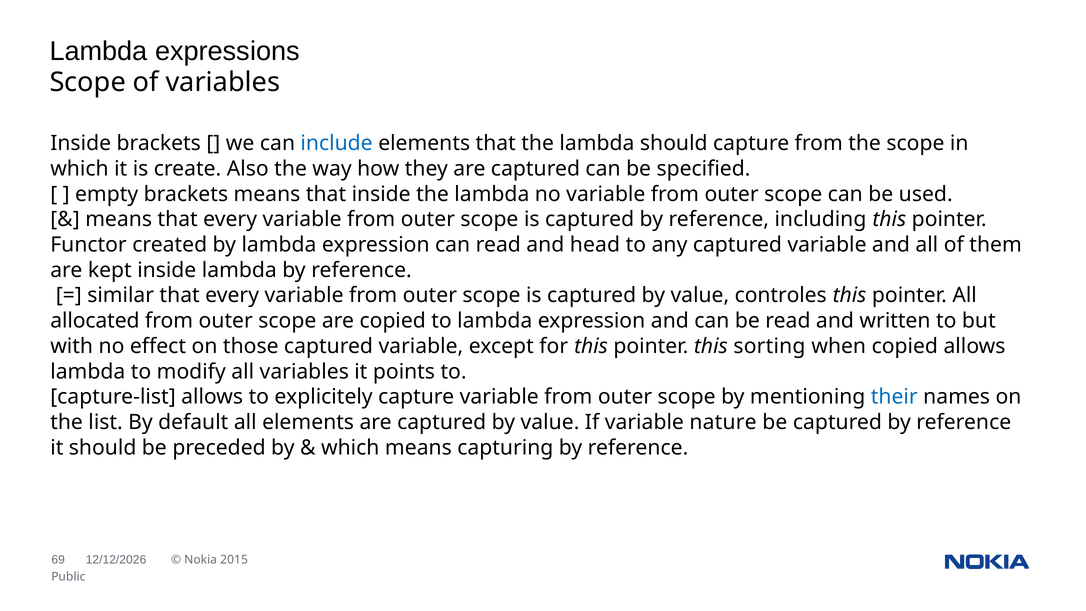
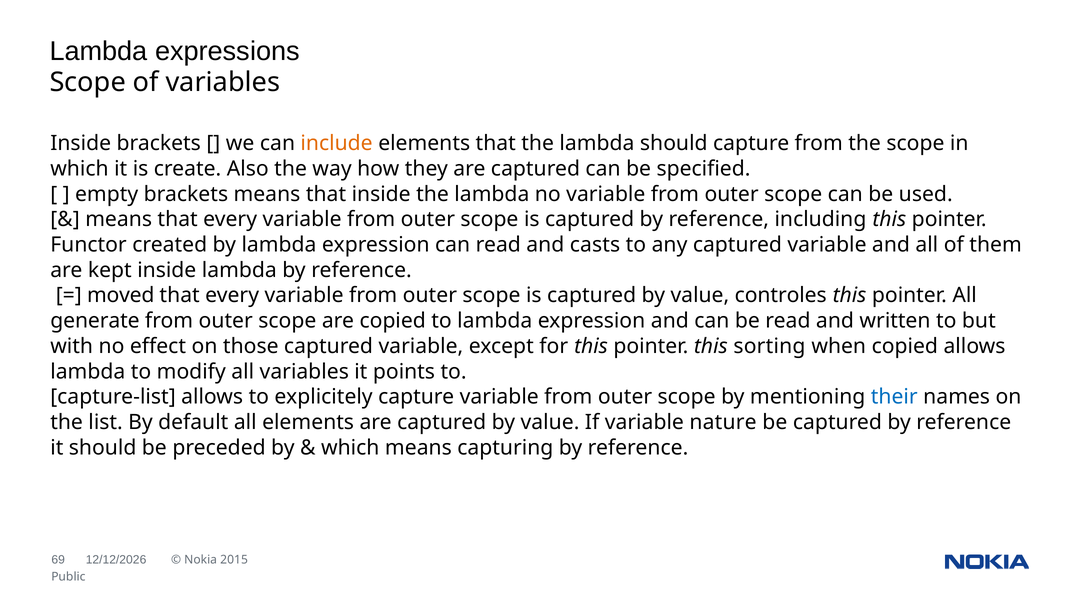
include colour: blue -> orange (337, 143)
head: head -> casts (595, 245)
similar: similar -> moved (121, 295)
allocated: allocated -> generate (95, 321)
